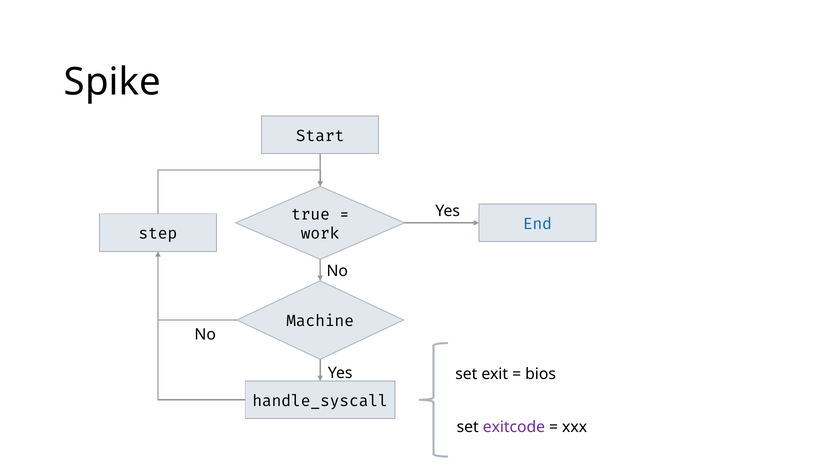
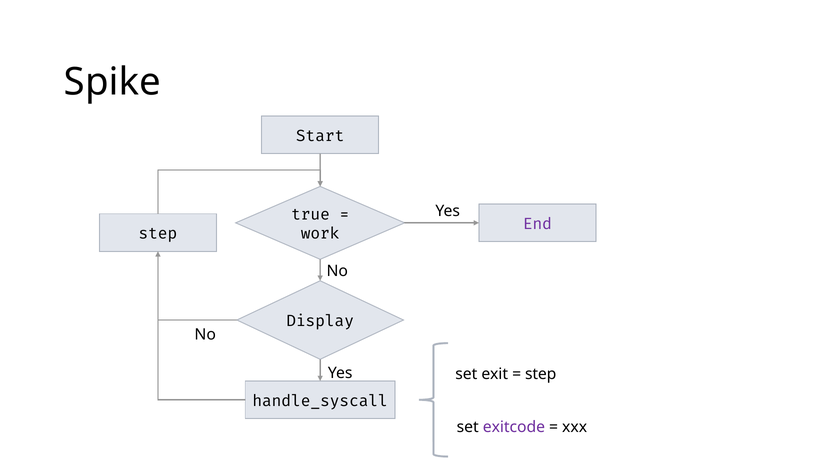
End colour: blue -> purple (537, 224)
Machine: Machine -> Display (320, 321)
bios: bios -> step (541, 374)
